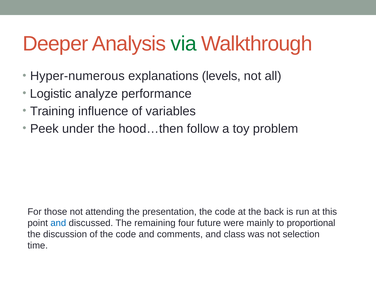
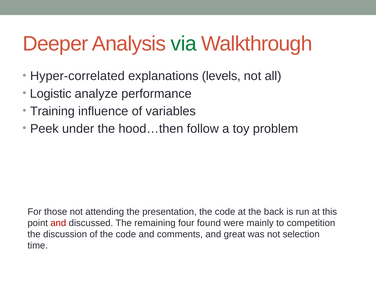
Hyper-numerous: Hyper-numerous -> Hyper-correlated (77, 76)
and colour: blue -> red (58, 223)
future: future -> found (209, 223)
proportional: proportional -> competition (311, 223)
class: class -> great (234, 234)
